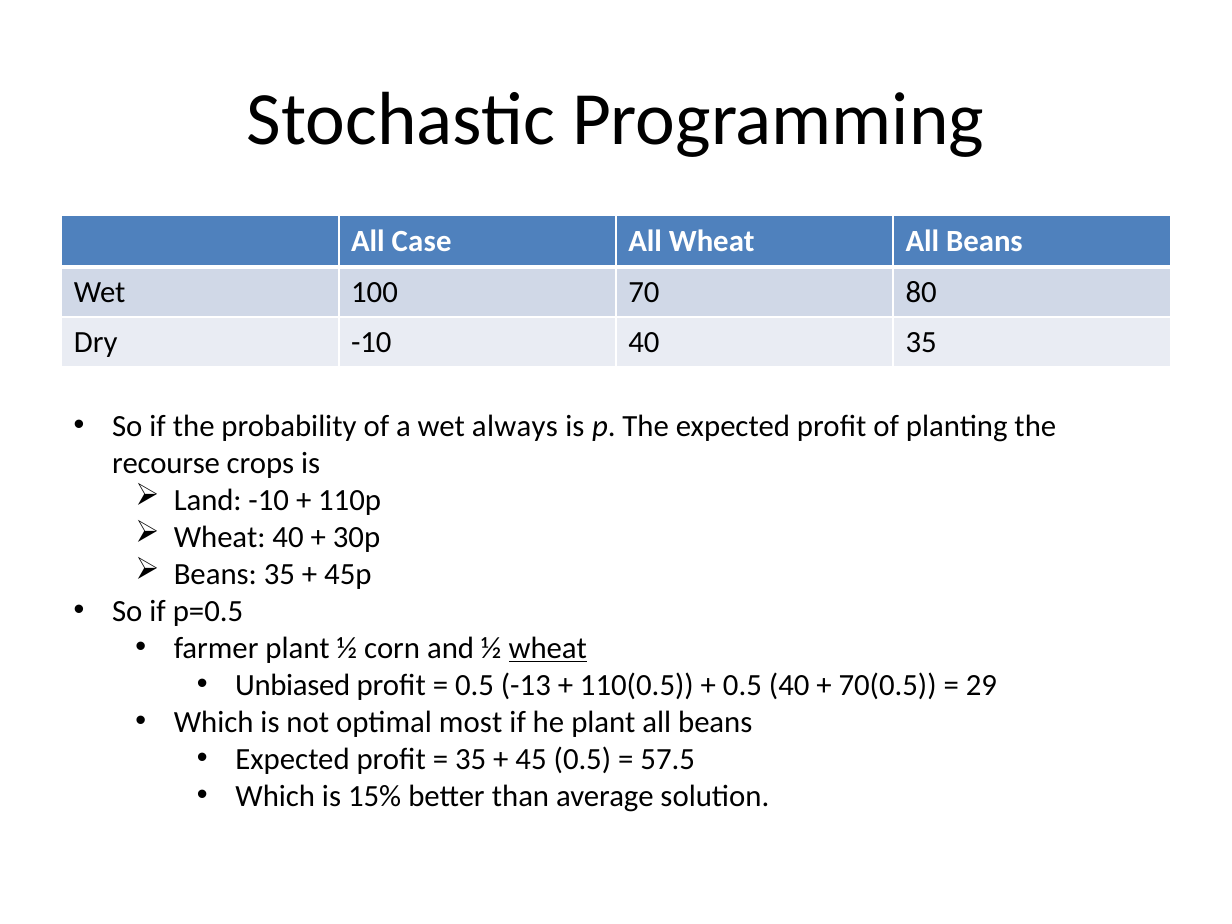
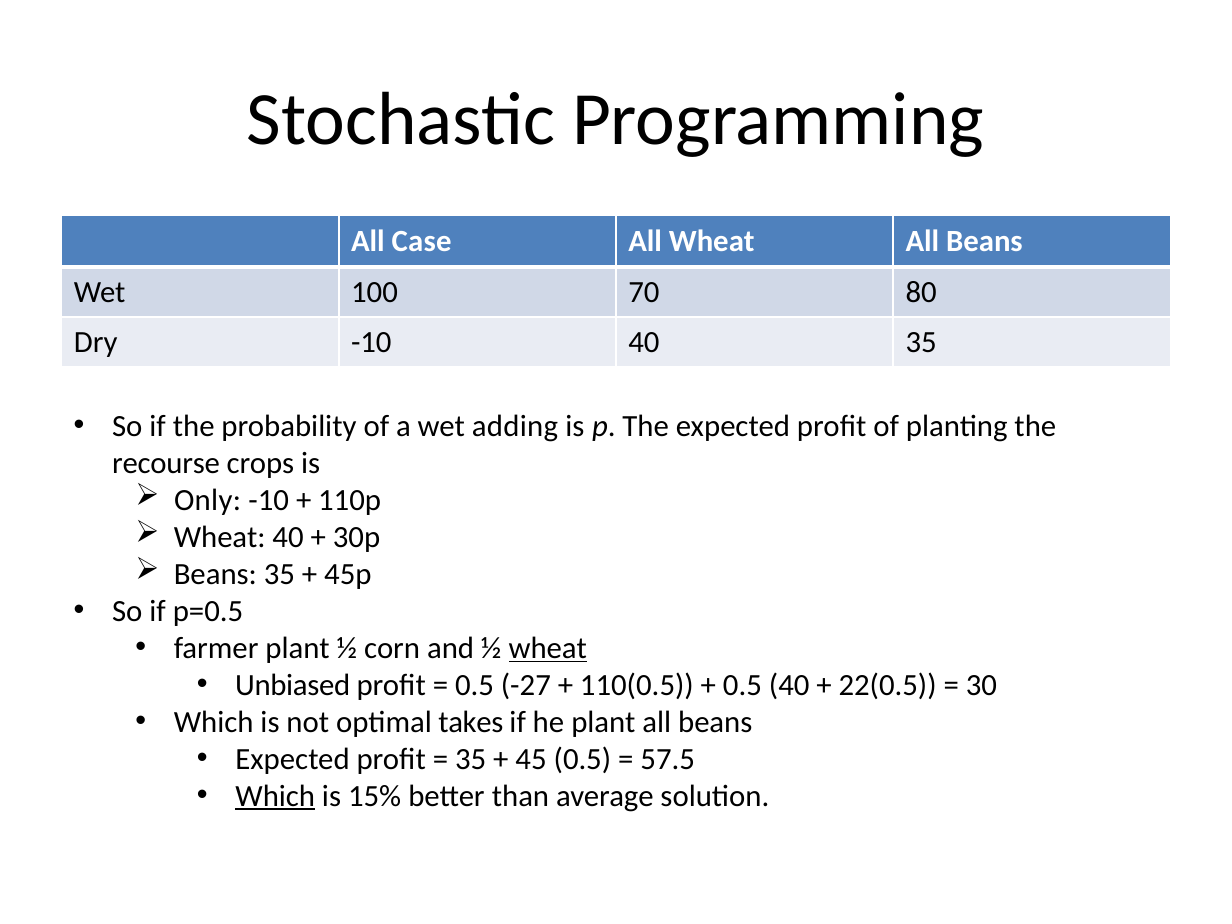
always: always -> adding (515, 426)
Land: Land -> Only (207, 500)
-13: -13 -> -27 (526, 685)
70(0.5: 70(0.5 -> 22(0.5 (888, 685)
29: 29 -> 30 (981, 685)
most: most -> takes (471, 722)
Which underline: none -> present (275, 796)
